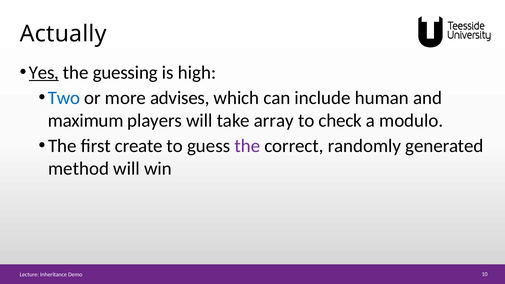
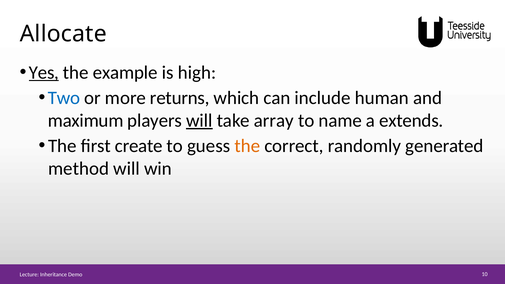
Actually: Actually -> Allocate (63, 34)
guessing: guessing -> example (125, 72)
advises: advises -> returns (180, 98)
will underline: none -> present (199, 121)
check: check -> name (340, 121)
modulo: modulo -> extends (411, 121)
the colour: purple -> orange (247, 146)
